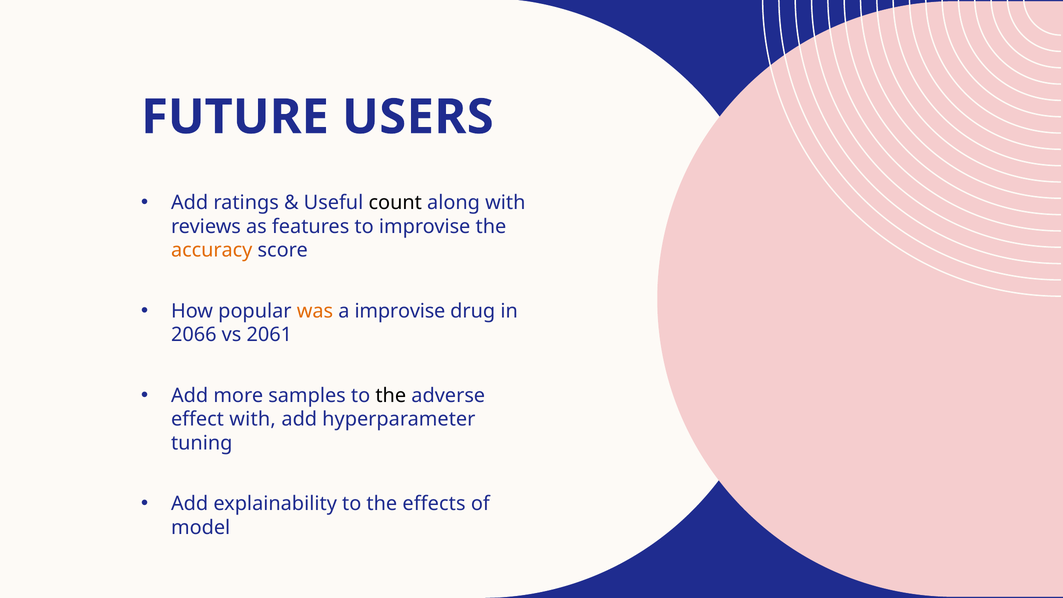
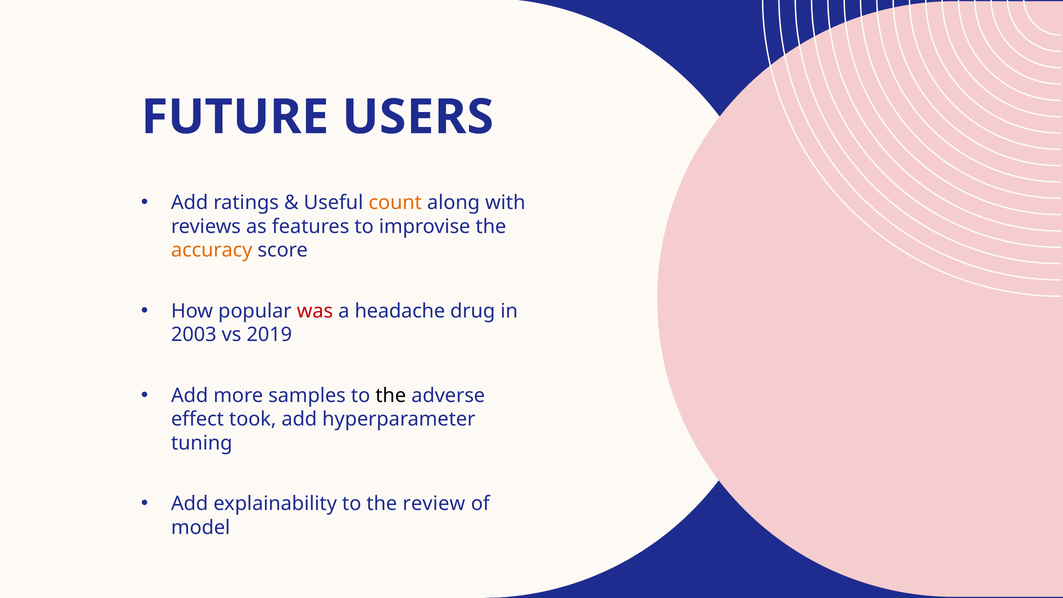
count colour: black -> orange (395, 202)
was colour: orange -> red (315, 311)
a improvise: improvise -> headache (400, 311)
2066: 2066 -> 2003 (194, 335)
2061: 2061 -> 2019 (269, 335)
effect with: with -> took (253, 419)
effects: effects -> review (434, 504)
